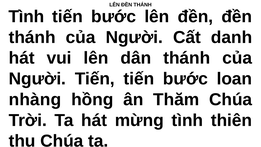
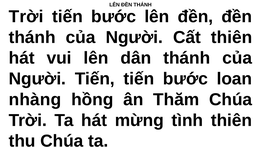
Tình: Tình -> Trời (26, 17)
Cất danh: danh -> thiên (232, 37)
